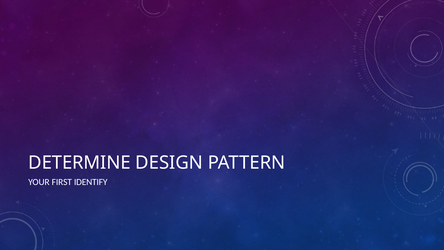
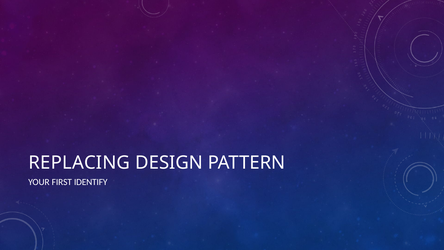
DETERMINE: DETERMINE -> REPLACING (79, 163)
